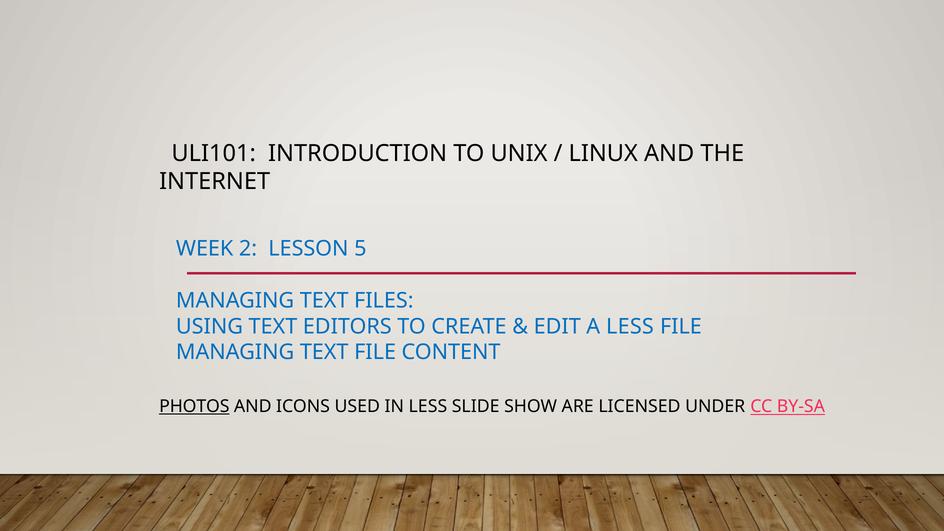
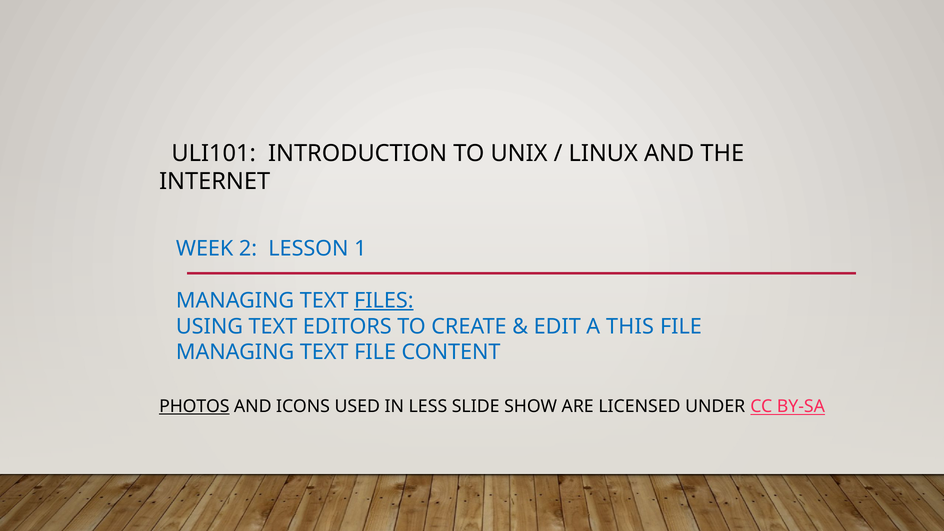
5: 5 -> 1 (360, 249)
FILES underline: none -> present (384, 300)
A LESS: LESS -> THIS (630, 326)
